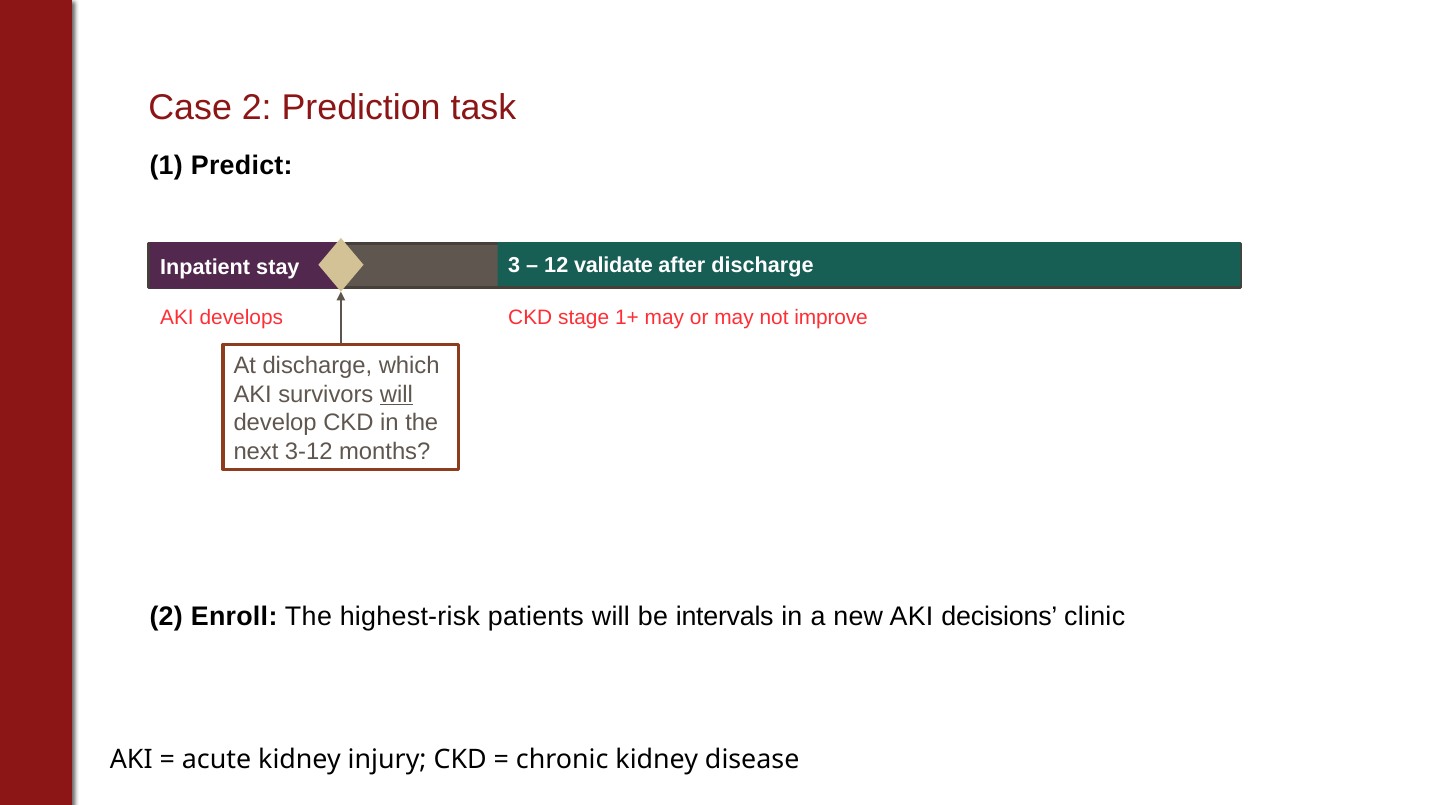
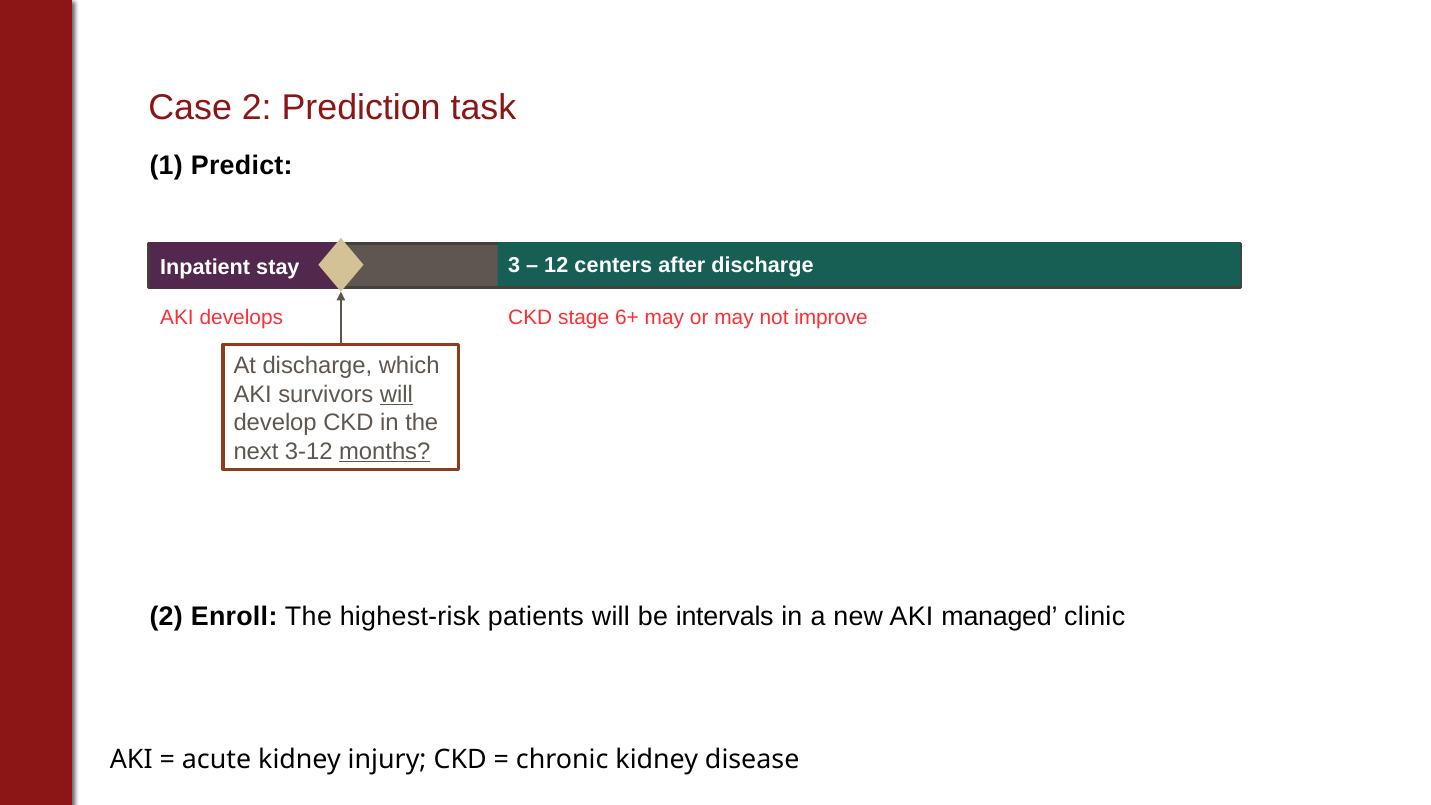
validate: validate -> centers (613, 266)
1+: 1+ -> 6+ (627, 318)
months underline: none -> present (385, 451)
decisions: decisions -> managed (999, 616)
